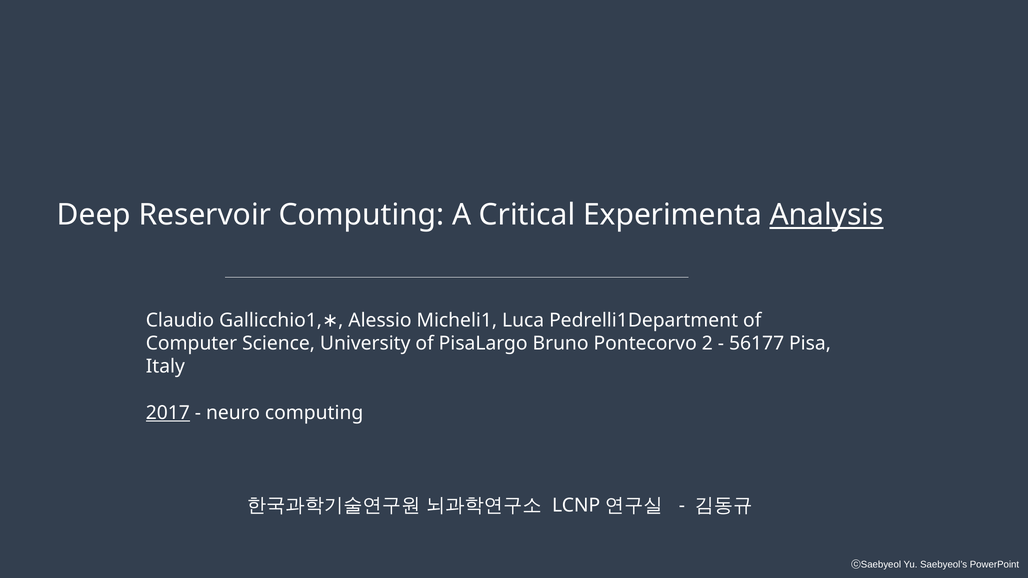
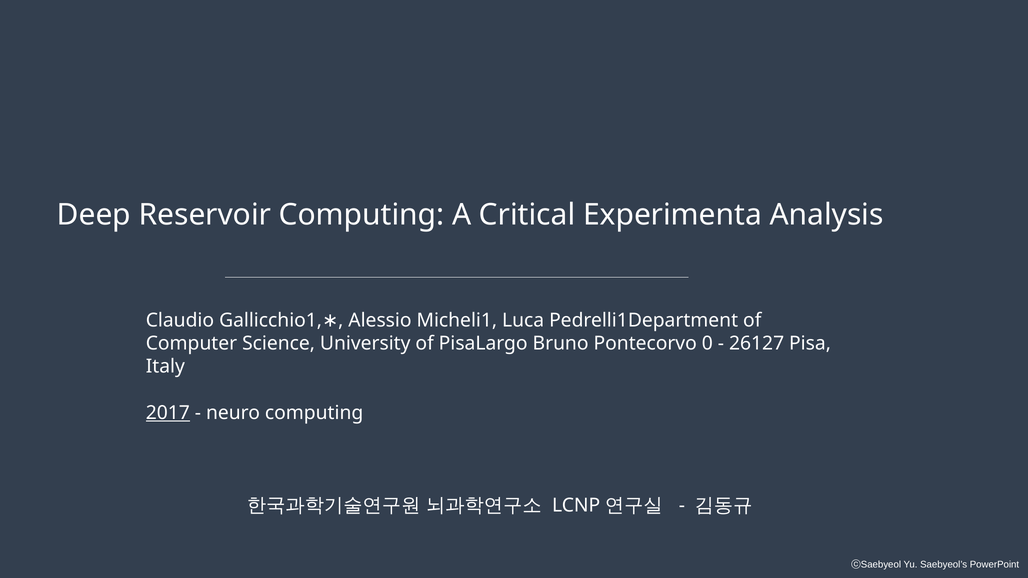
Analysis underline: present -> none (827, 215)
2: 2 -> 0 (707, 344)
56177: 56177 -> 26127 (757, 344)
